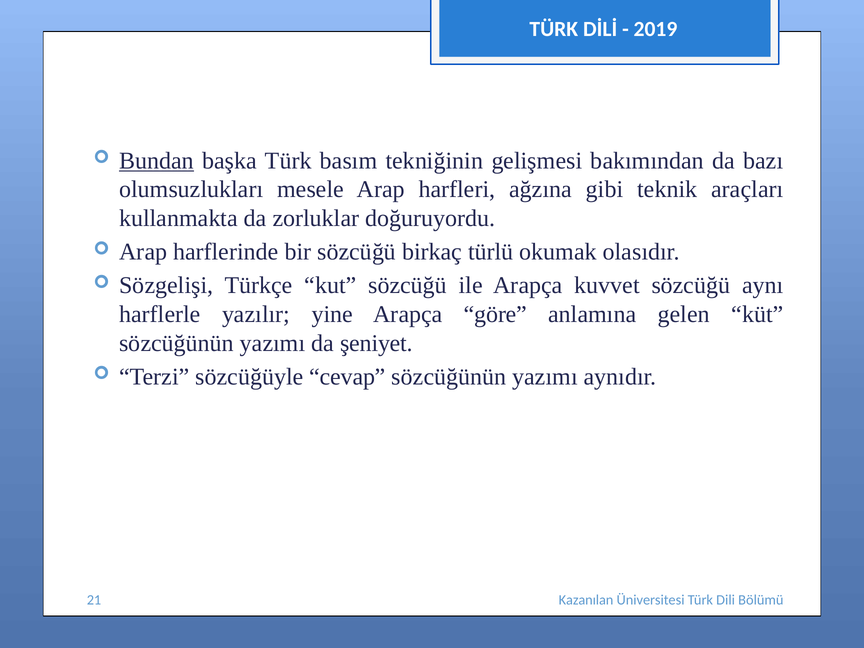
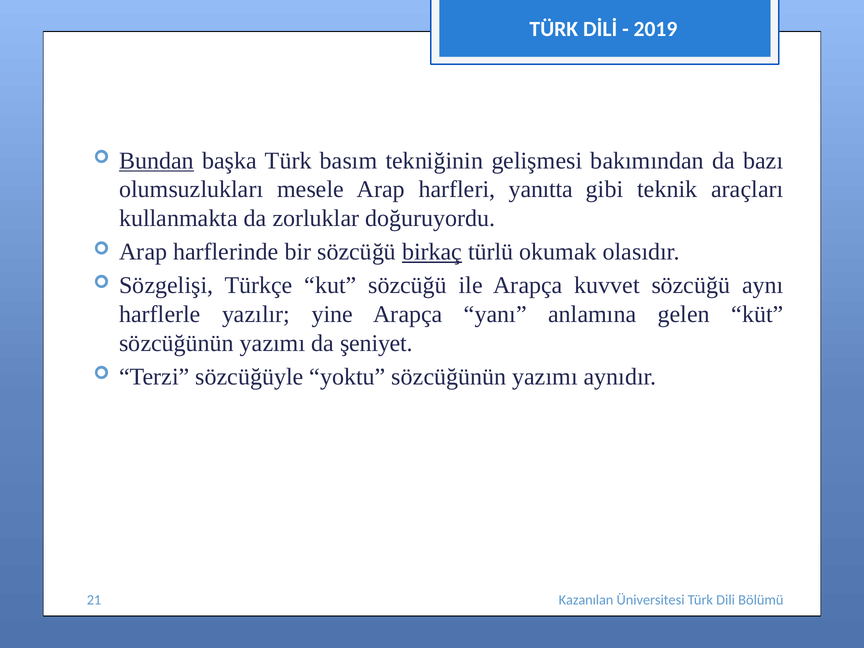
ağzına: ağzına -> yanıtta (541, 189)
birkaç underline: none -> present (432, 252)
göre: göre -> yanı (495, 314)
cevap: cevap -> yoktu (347, 377)
